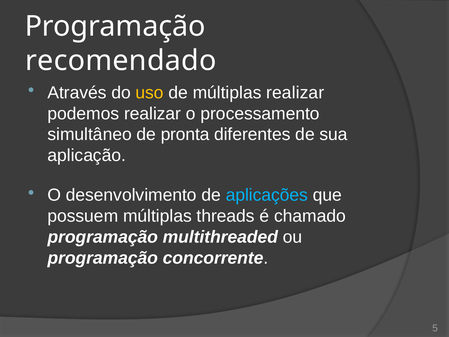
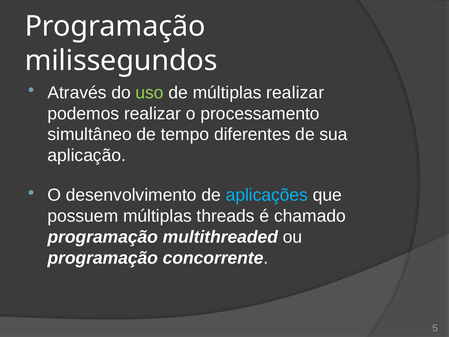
recomendado: recomendado -> milissegundos (121, 61)
uso colour: yellow -> light green (150, 93)
pronta: pronta -> tempo (185, 134)
